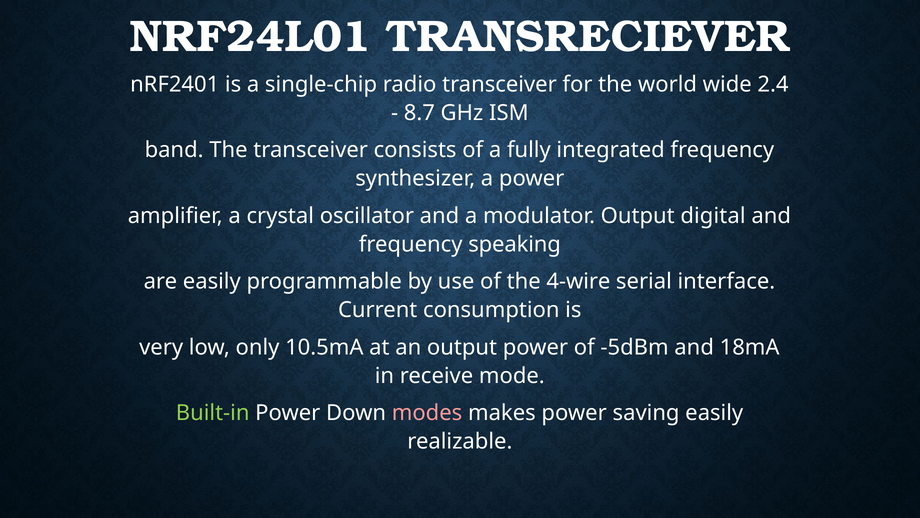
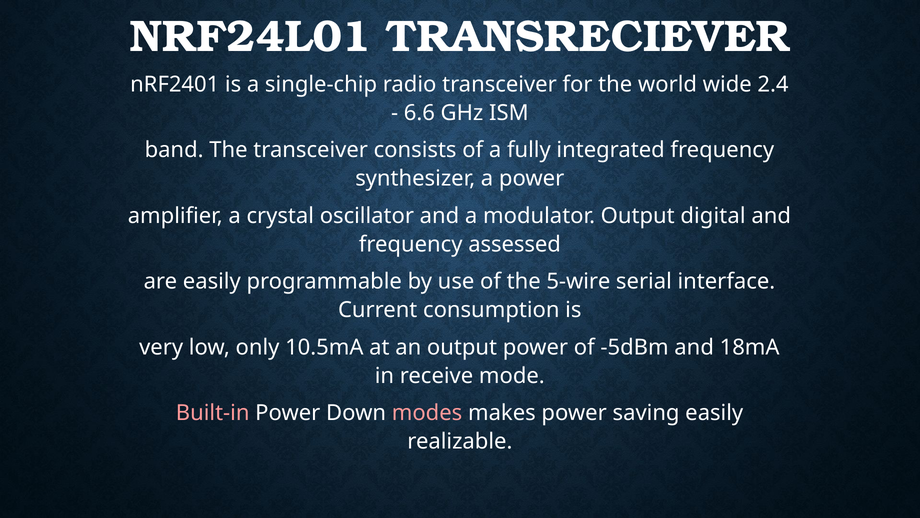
8.7: 8.7 -> 6.6 (419, 113)
speaking: speaking -> assessed (515, 244)
4-wire: 4-wire -> 5-wire (578, 281)
Built-in colour: light green -> pink (213, 413)
